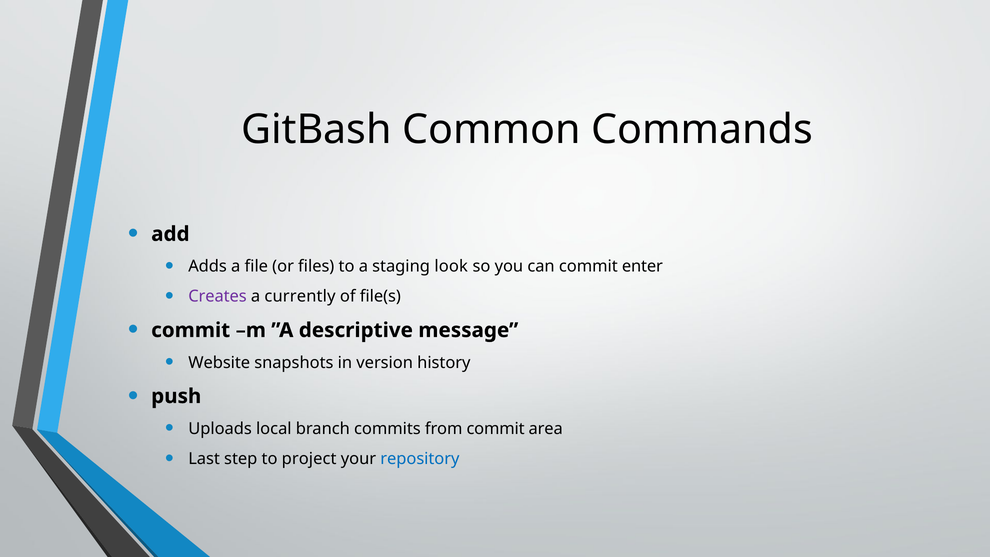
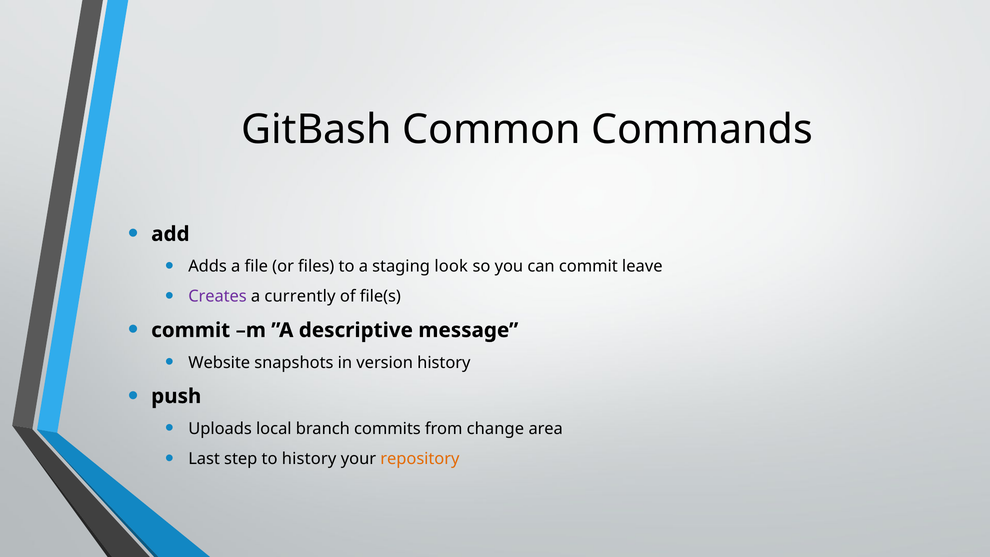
enter: enter -> leave (642, 266)
from commit: commit -> change (495, 428)
to project: project -> history (309, 459)
repository colour: blue -> orange (420, 459)
